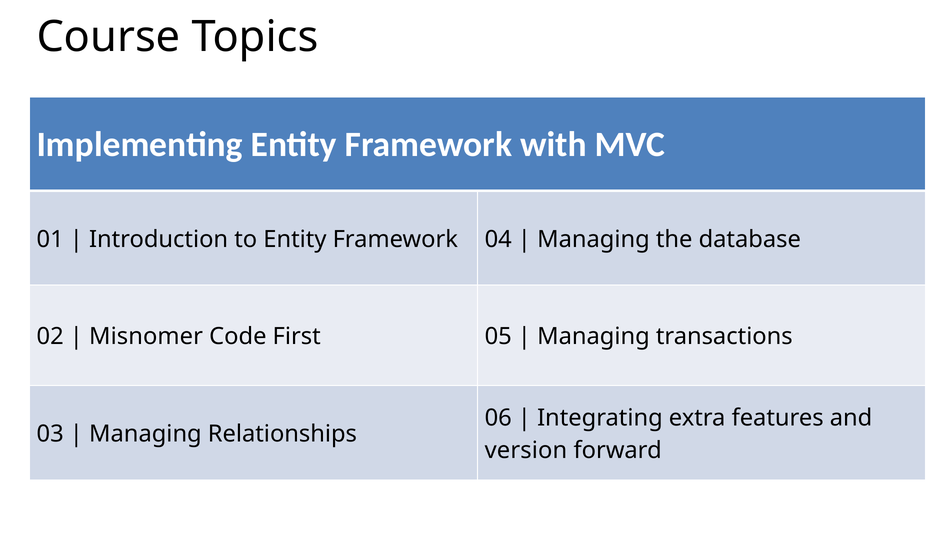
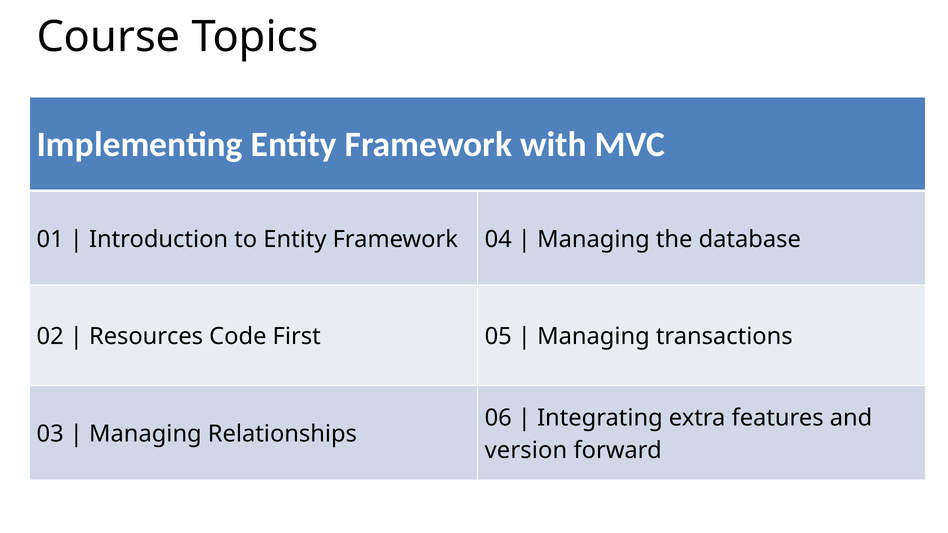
Misnomer: Misnomer -> Resources (146, 337)
